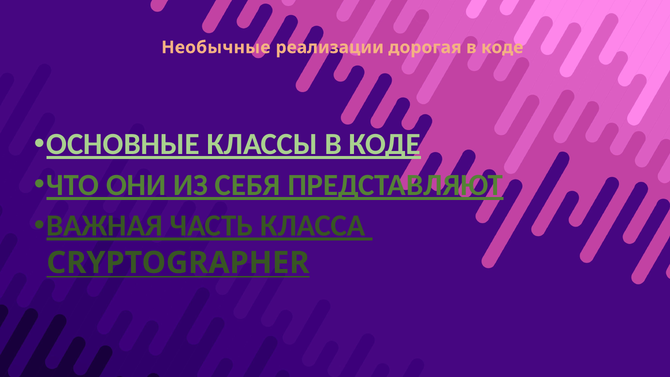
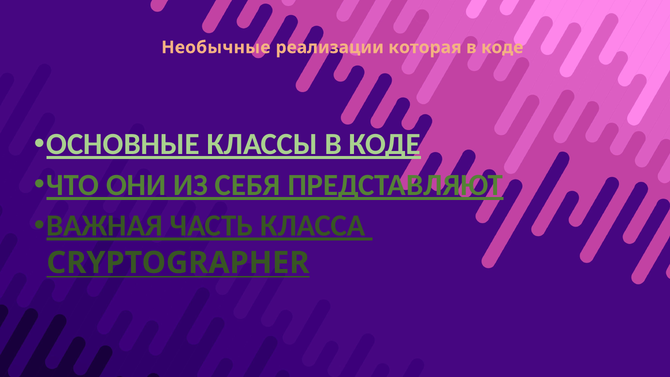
дорогая: дорогая -> которая (425, 47)
